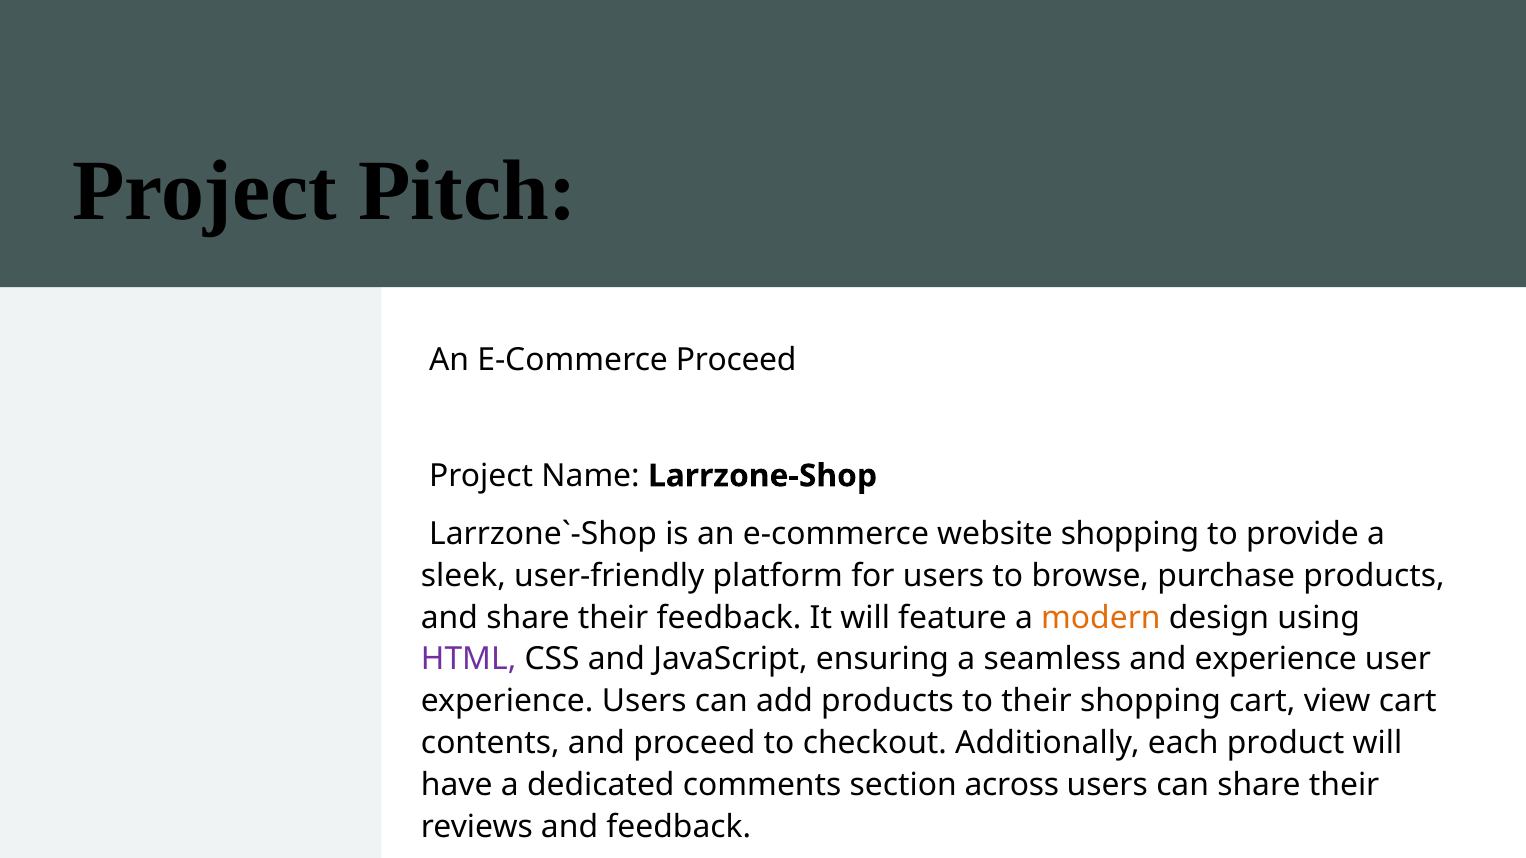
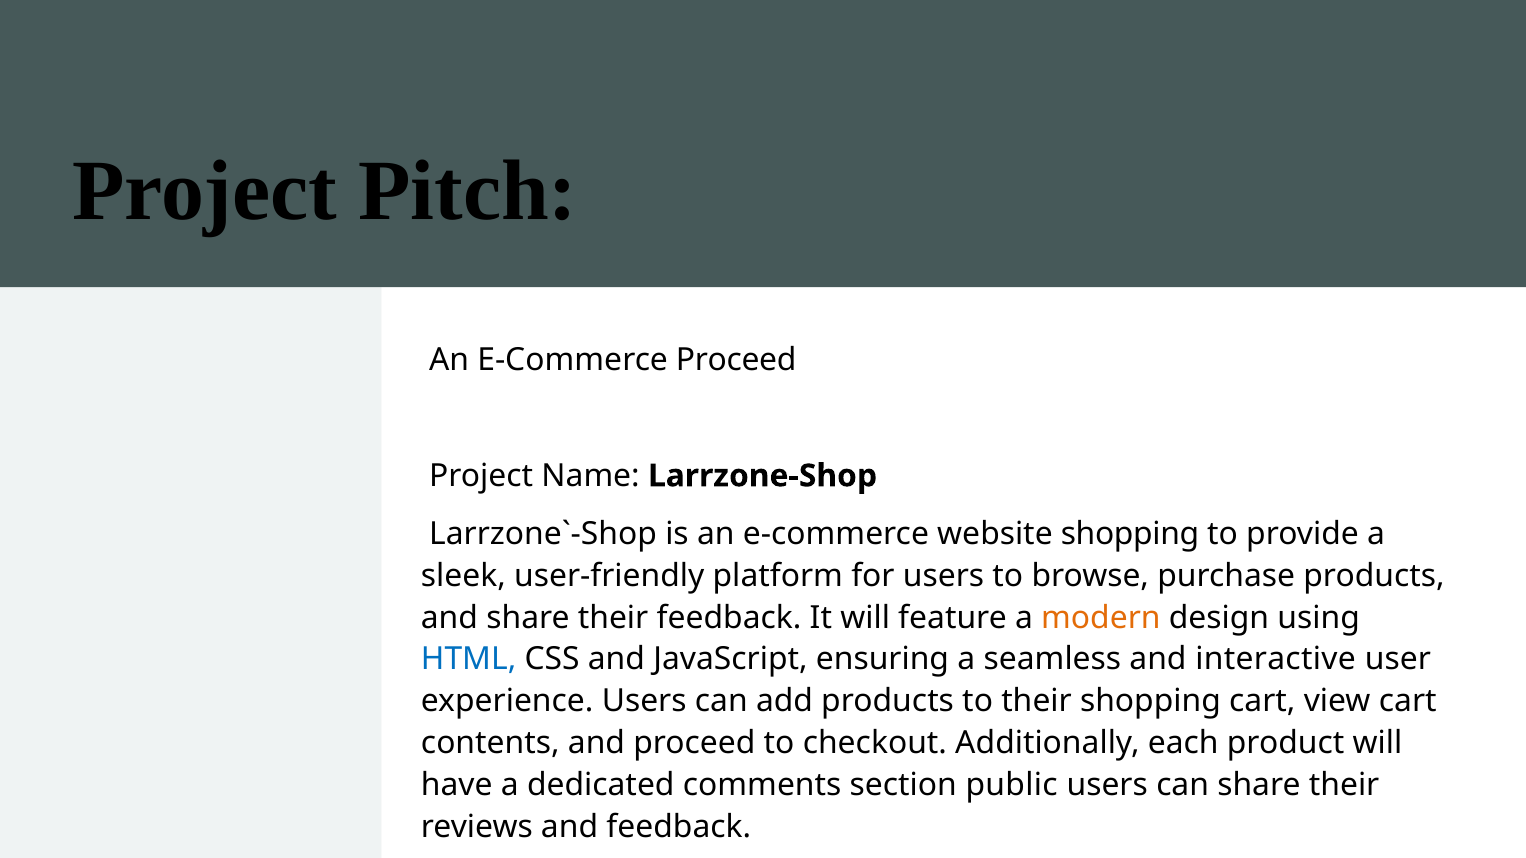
HTML colour: purple -> blue (469, 660)
and experience: experience -> interactive (1276, 660)
across: across -> public (1012, 786)
